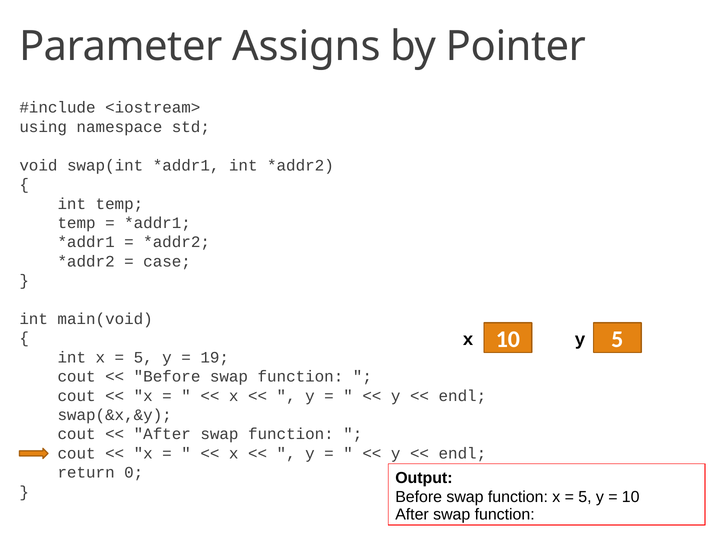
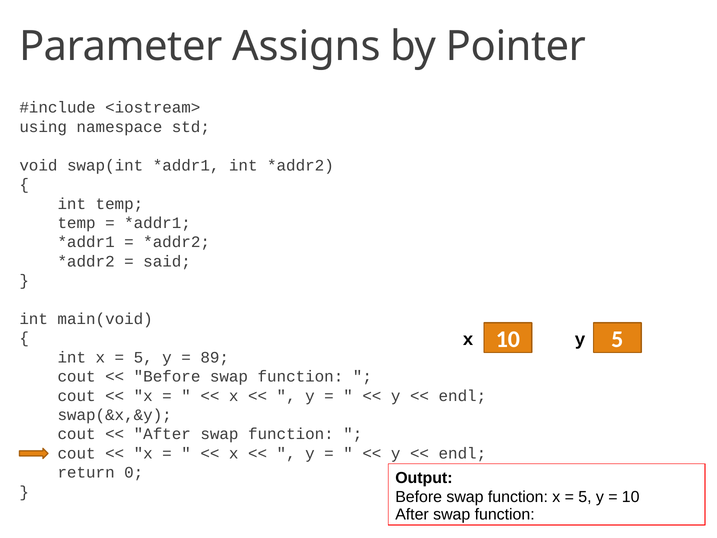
case: case -> said (167, 261)
19: 19 -> 89 (215, 357)
